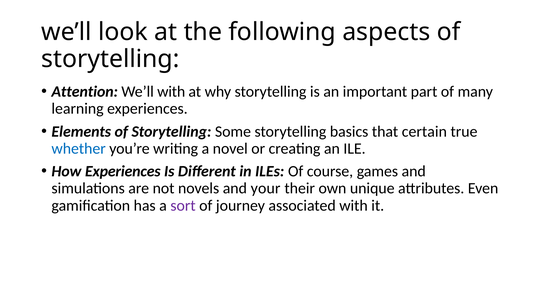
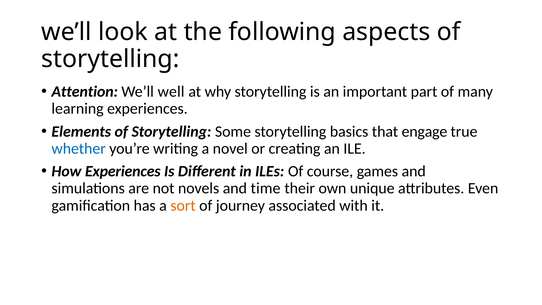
We’ll with: with -> well (171, 92)
certain: certain -> engage (424, 131)
your: your -> time (266, 188)
sort colour: purple -> orange (183, 205)
